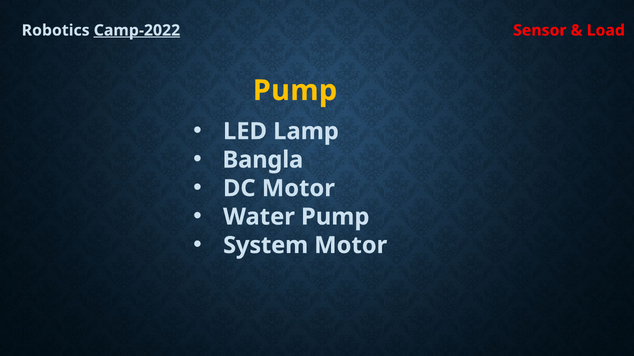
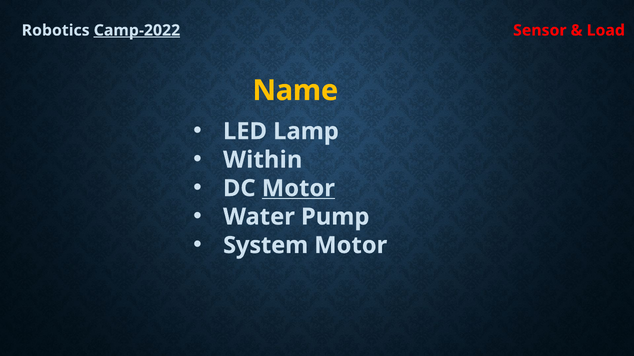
Pump: Pump -> Name (295, 91)
Bangla: Bangla -> Within (263, 160)
Motor underline: none -> present (298, 189)
